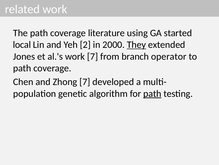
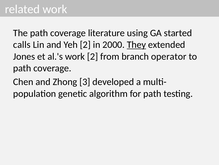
local: local -> calls (22, 45)
work 7: 7 -> 2 (93, 56)
Zhong 7: 7 -> 3 (85, 82)
path underline: present -> none (152, 93)
